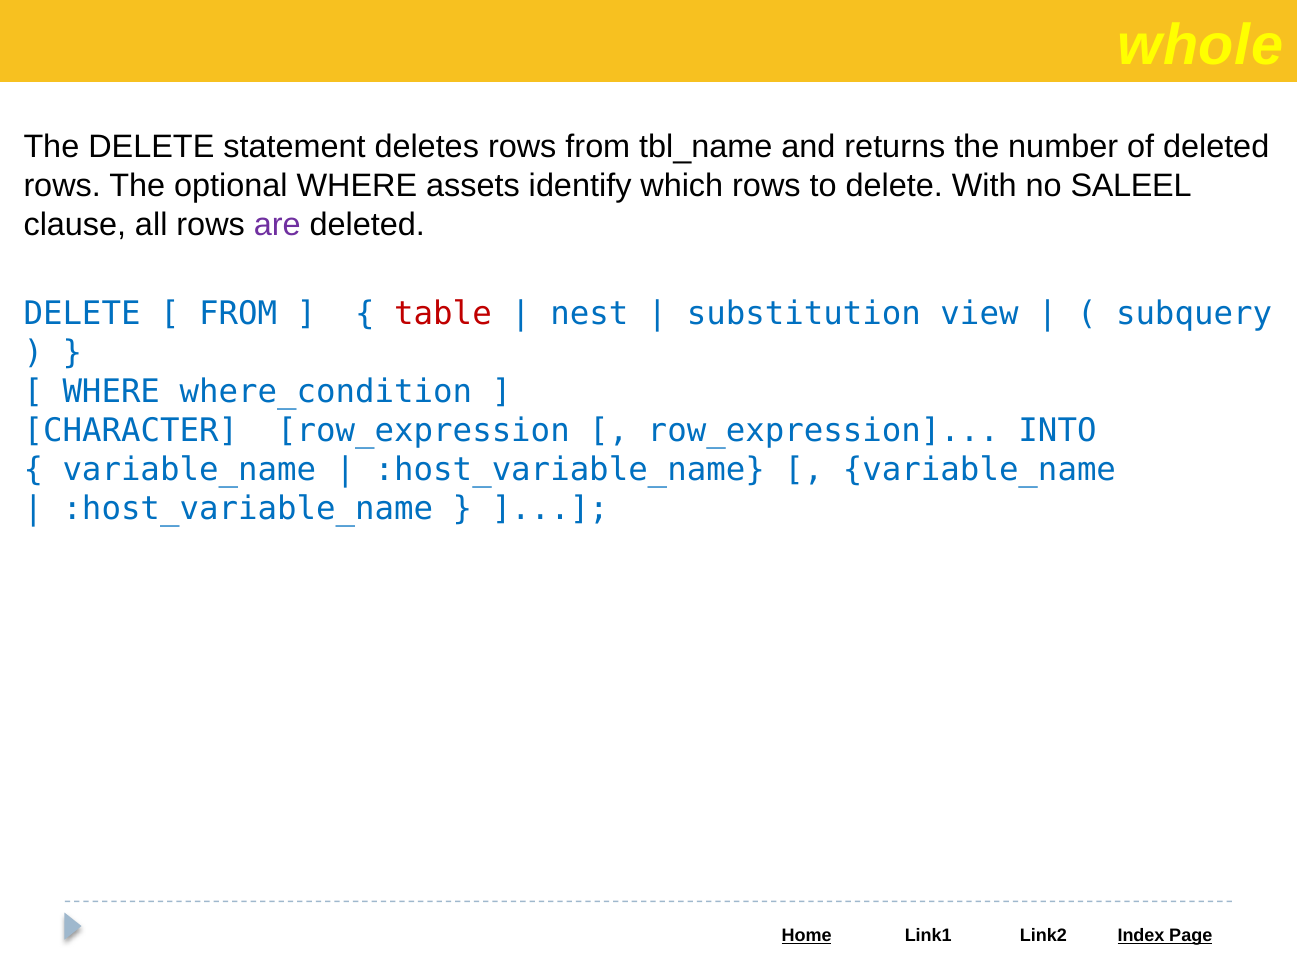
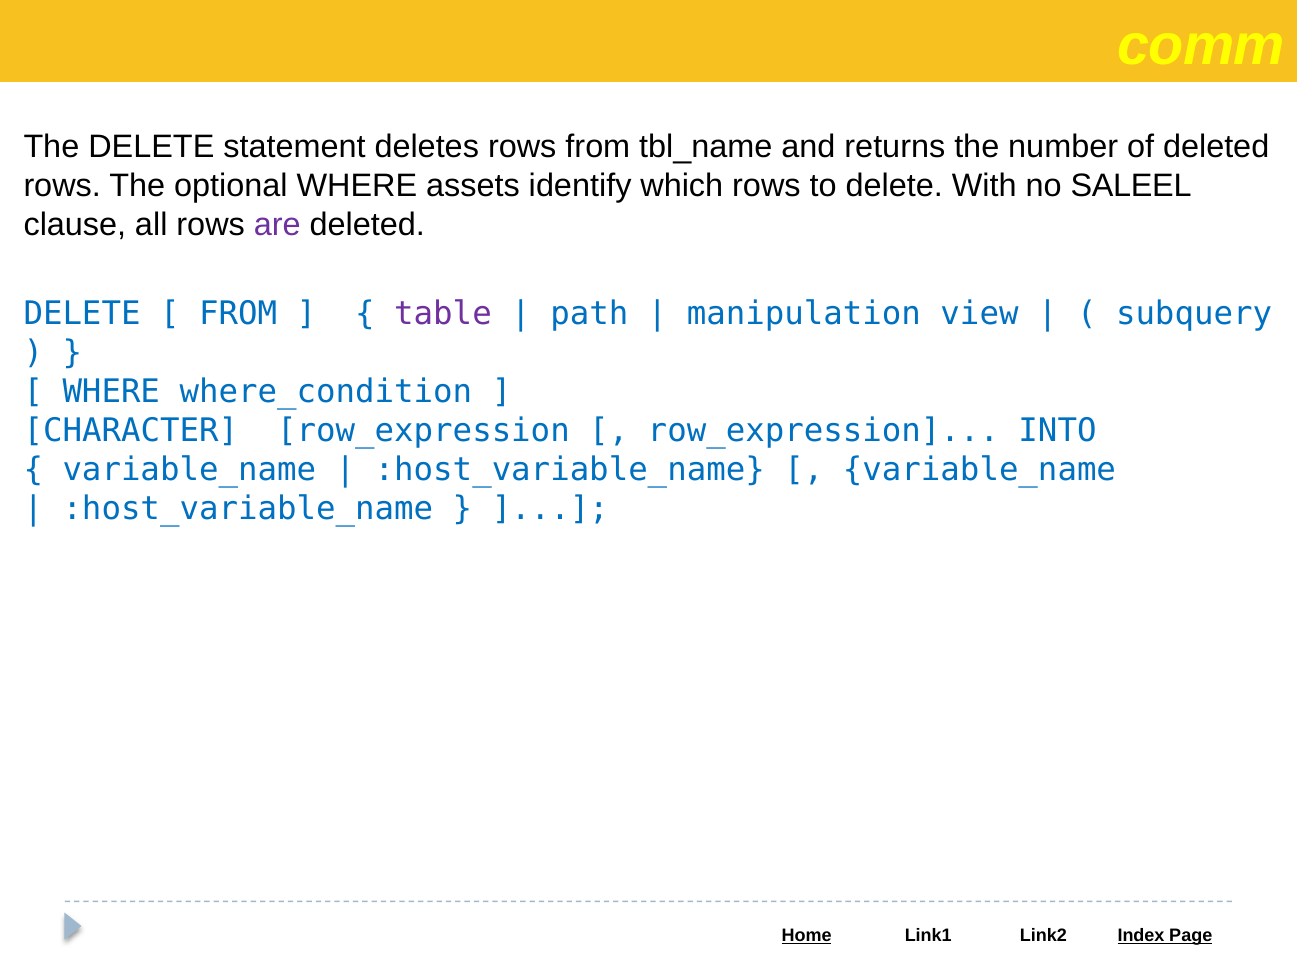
whole: whole -> comm (1201, 45)
table colour: red -> purple (443, 314)
nest: nest -> path (589, 314)
substitution: substitution -> manipulation (804, 314)
